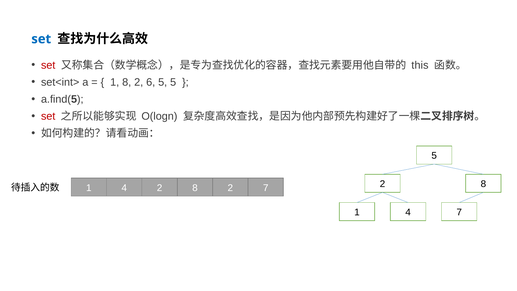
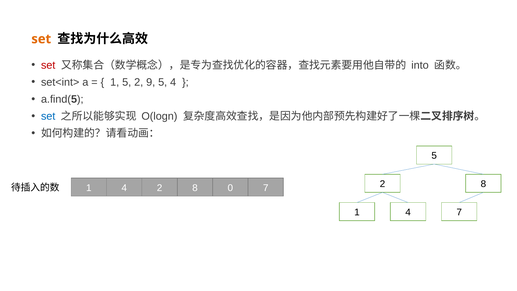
set colour: blue -> orange (41, 39)
this: this -> into (420, 65)
1 8: 8 -> 5 (127, 82)
6: 6 -> 9 (151, 82)
5 5: 5 -> 4 (173, 82)
set colour: red -> blue (48, 116)
2 8 2: 2 -> 0 (230, 188)
